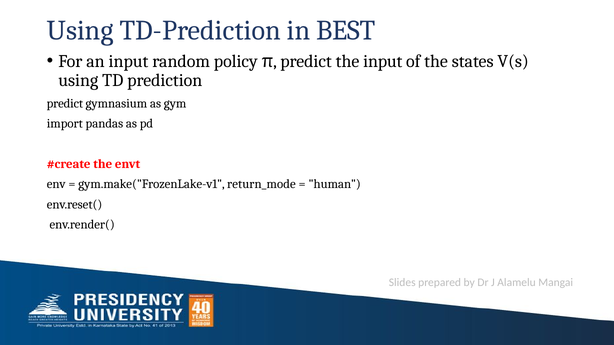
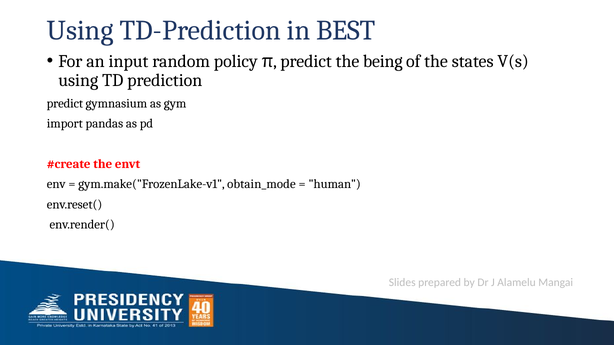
the input: input -> being (383, 61)
return_mode: return_mode -> obtain_mode (261, 184)
